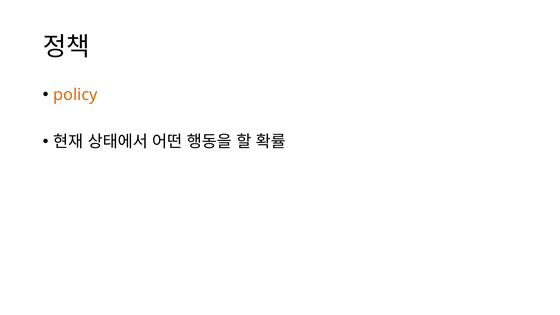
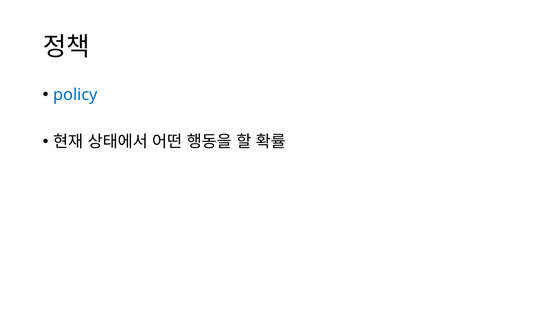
policy colour: orange -> blue (75, 95)
